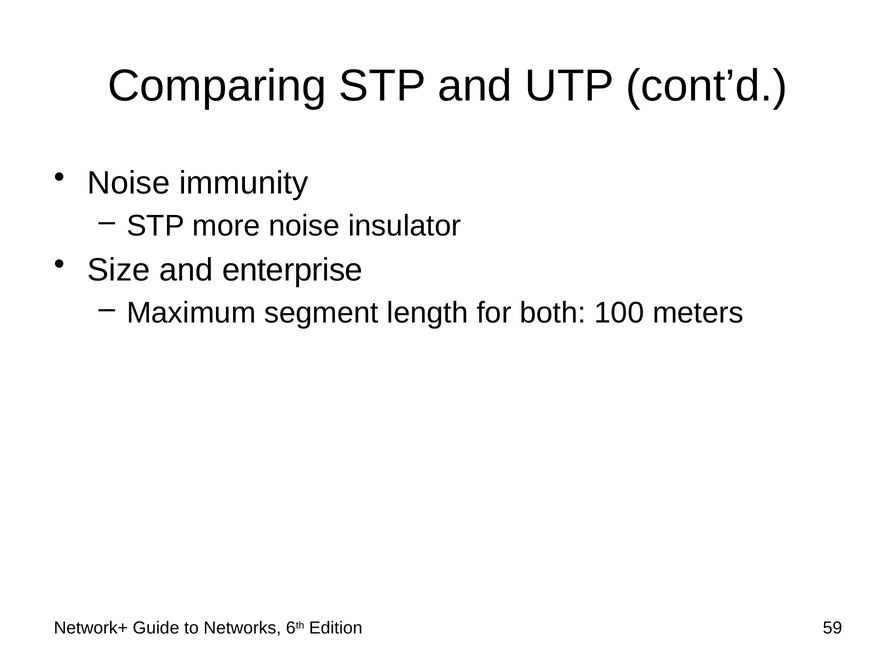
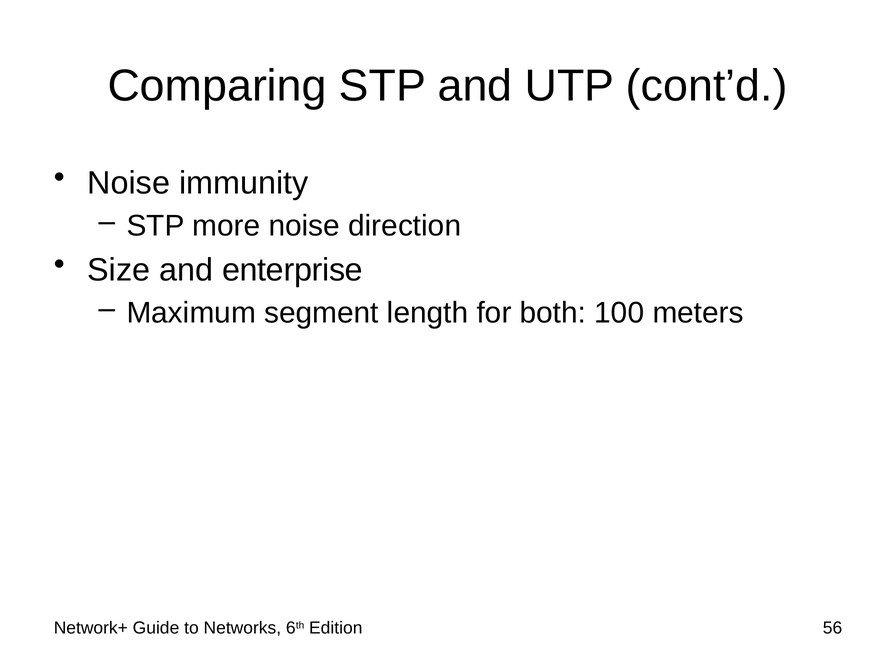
insulator: insulator -> direction (405, 226)
59: 59 -> 56 (833, 628)
